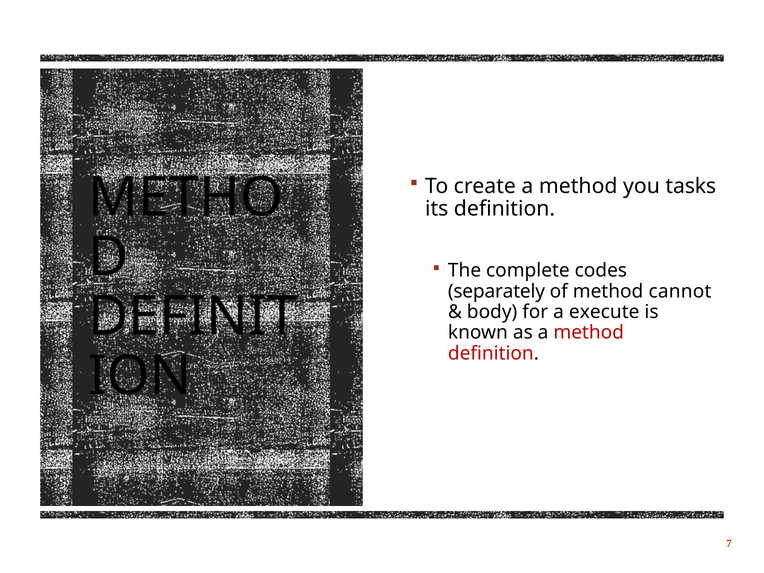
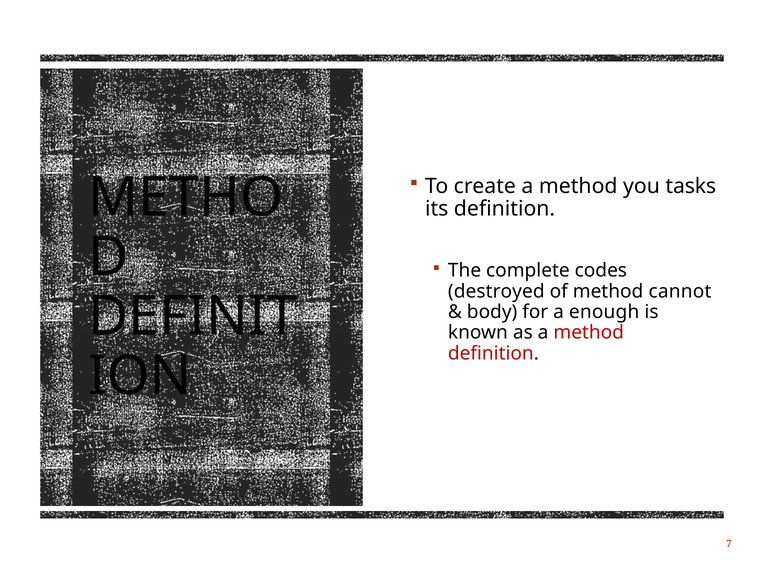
separately: separately -> destroyed (496, 291)
execute: execute -> enough (604, 312)
